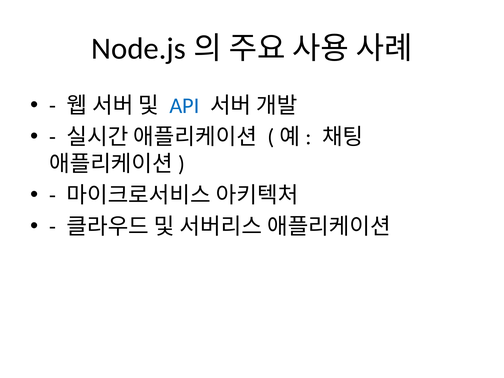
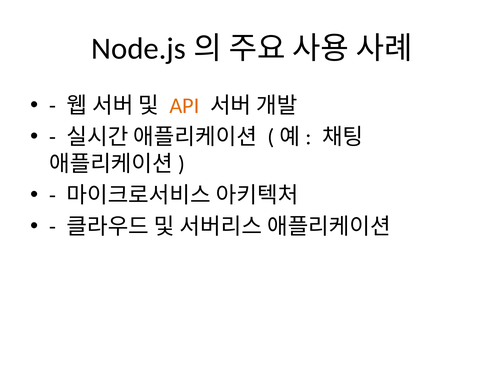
API colour: blue -> orange (184, 106)
